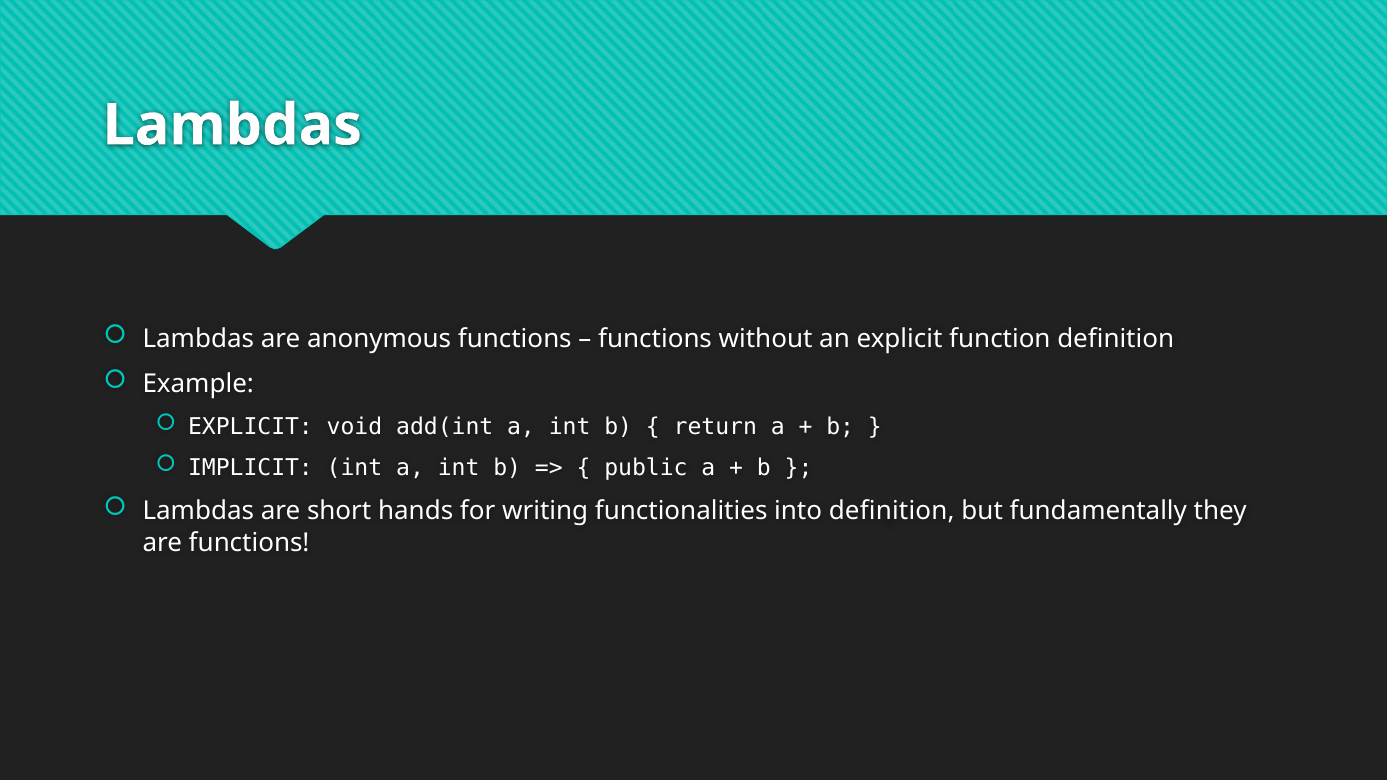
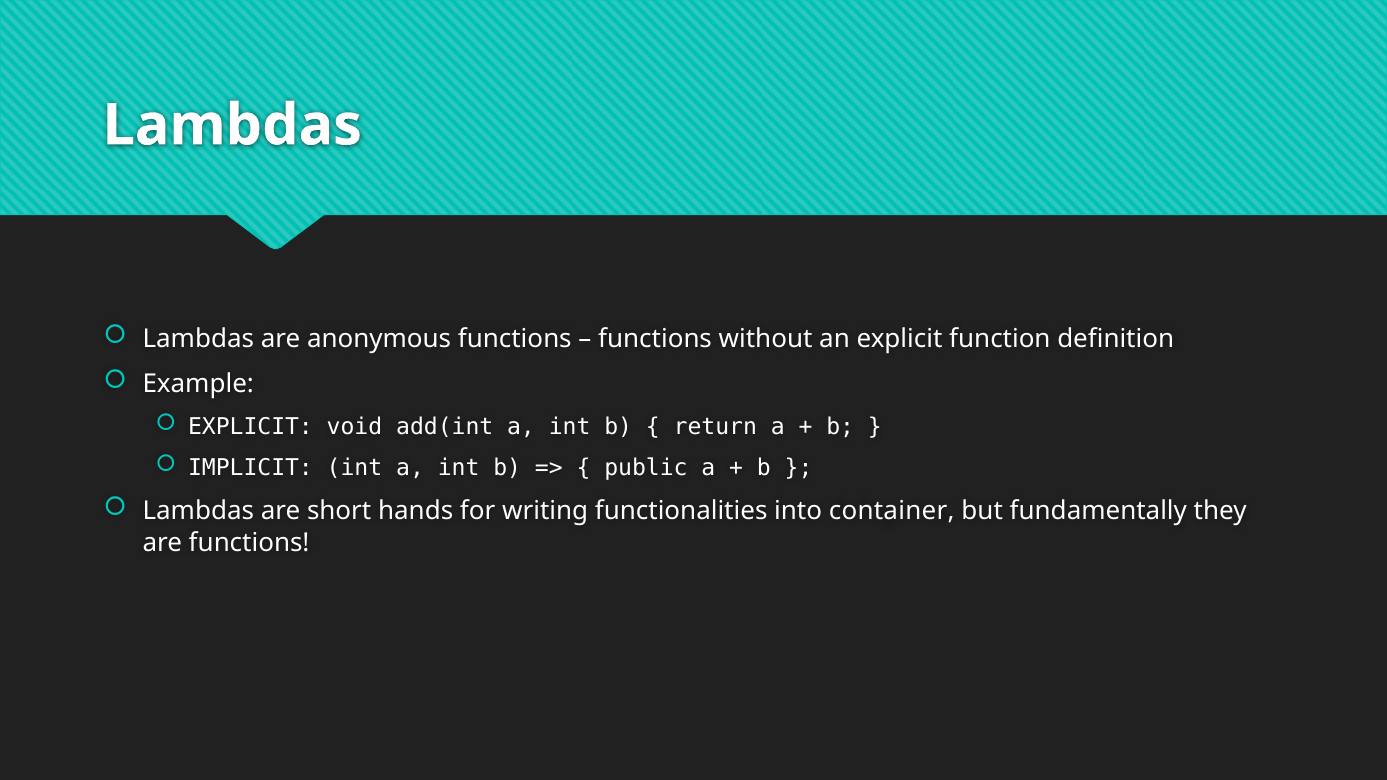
into definition: definition -> container (892, 511)
